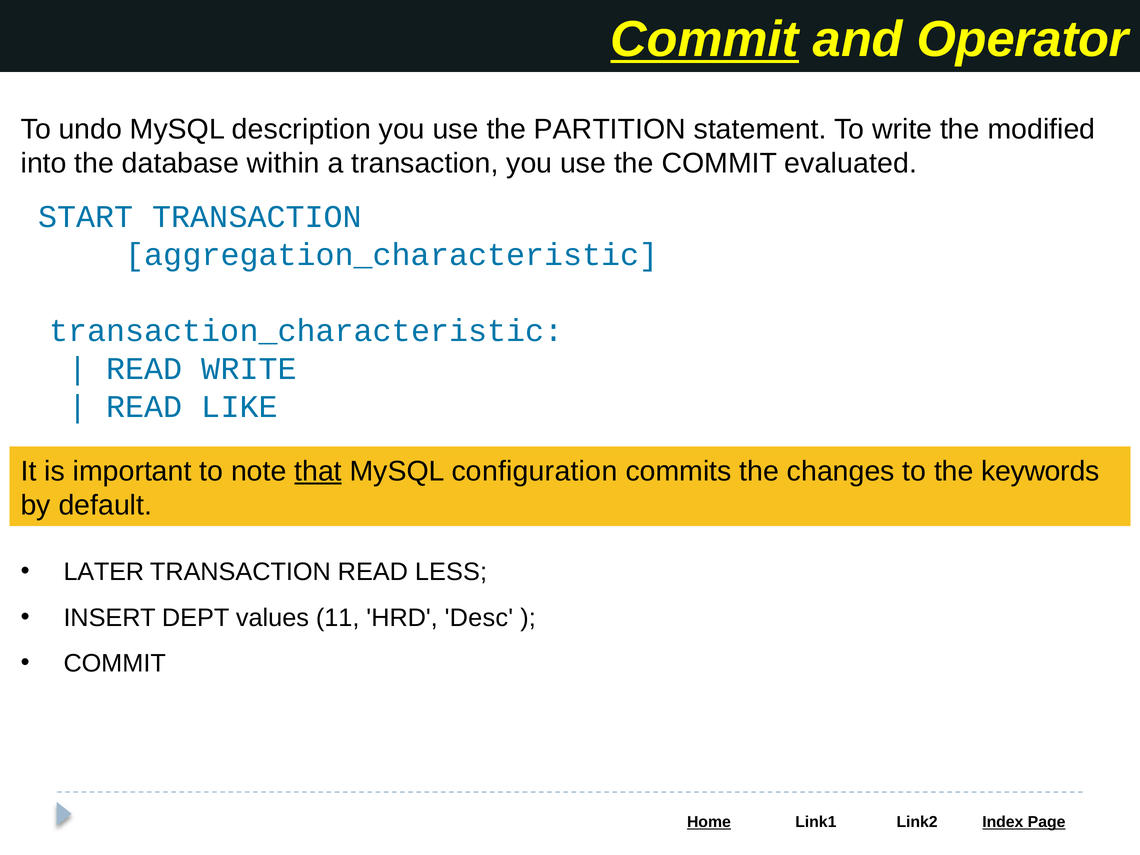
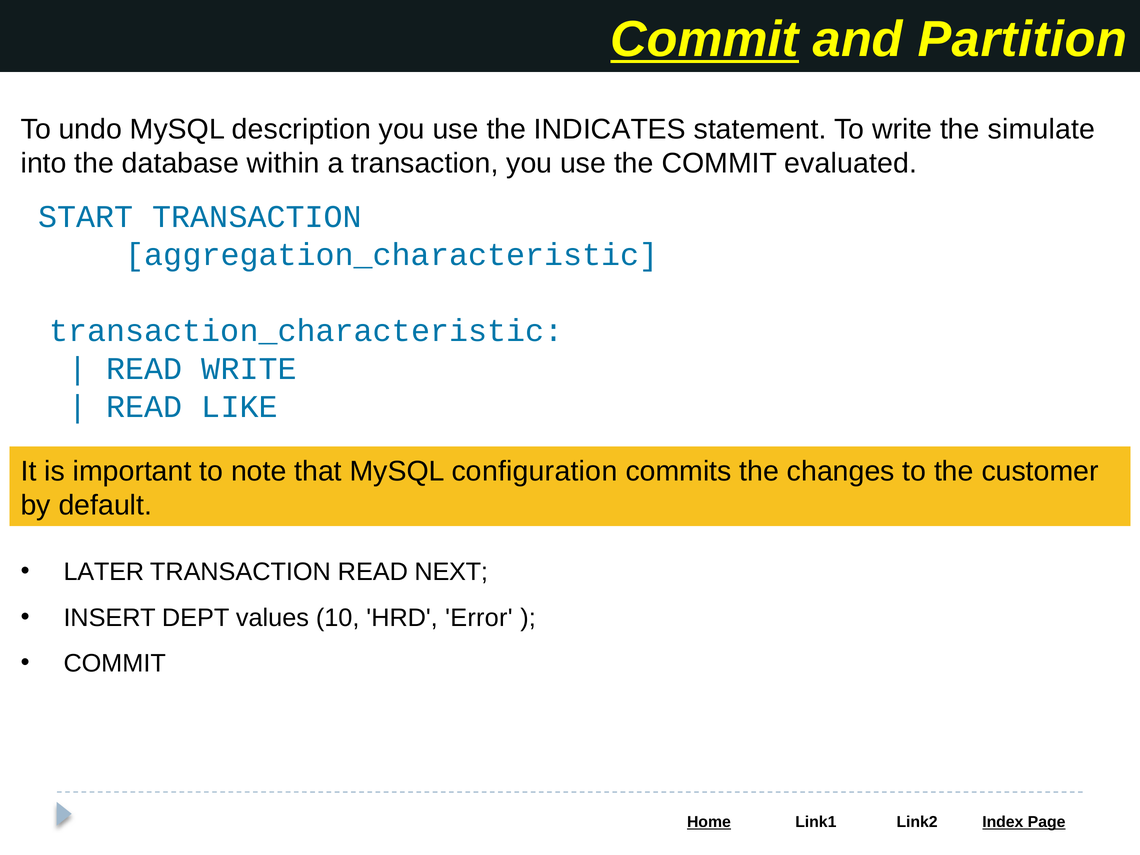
Operator: Operator -> Partition (1022, 40)
PARTITION: PARTITION -> INDICATES (610, 129)
modified: modified -> simulate (1041, 129)
that underline: present -> none (318, 471)
keywords: keywords -> customer (1040, 471)
LESS: LESS -> NEXT (451, 572)
11: 11 -> 10 (338, 618)
Desc: Desc -> Error (479, 618)
